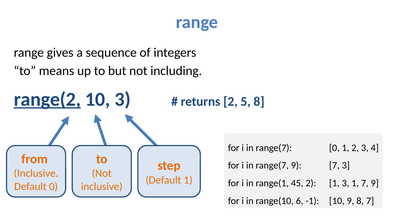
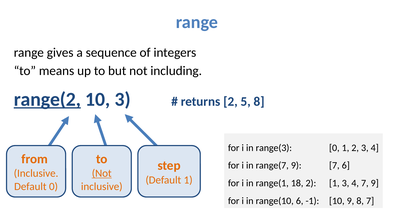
range(7: range(7 -> range(3 (274, 148)
7 3: 3 -> 6 (346, 166)
Not underline: none -> present (102, 174)
45: 45 -> 18 (297, 184)
1 3 1: 1 -> 4 (355, 184)
